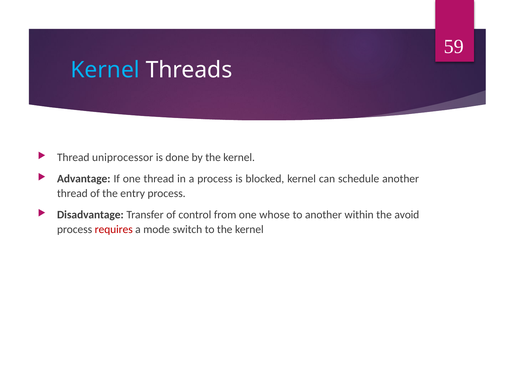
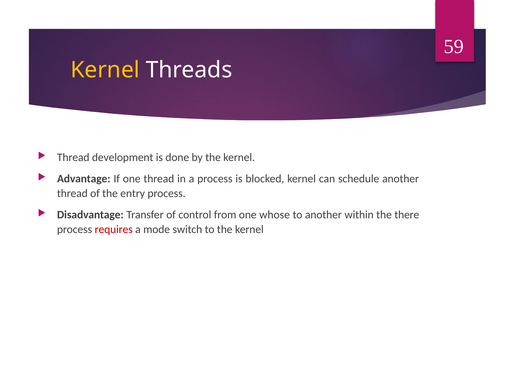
Kernel colour: light blue -> yellow (105, 70)
uniprocessor: uniprocessor -> development (123, 158)
avoid: avoid -> there (407, 215)
